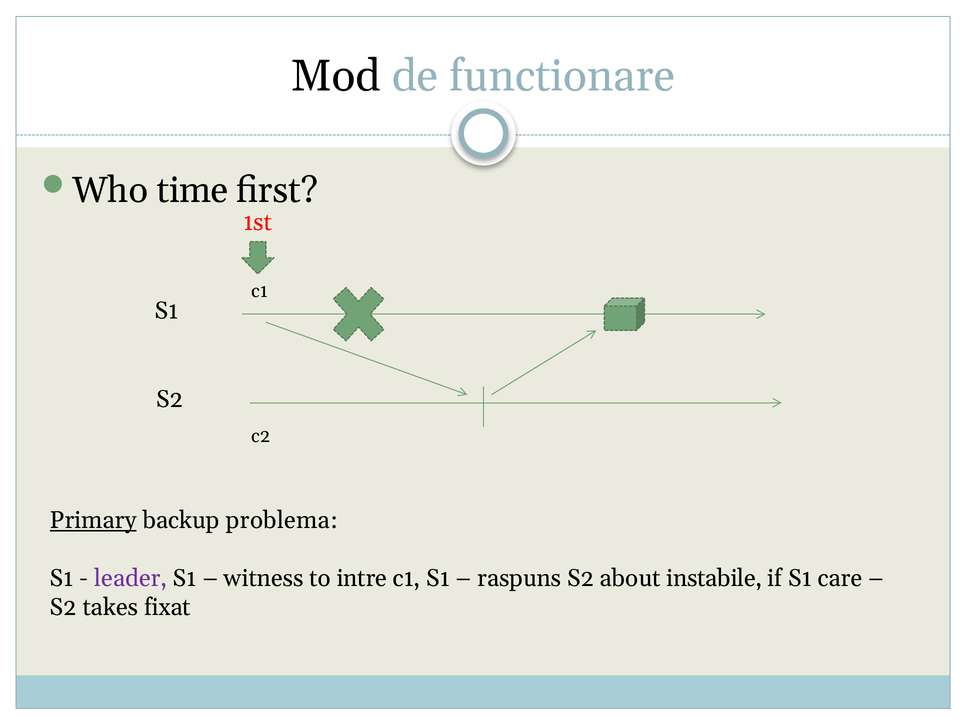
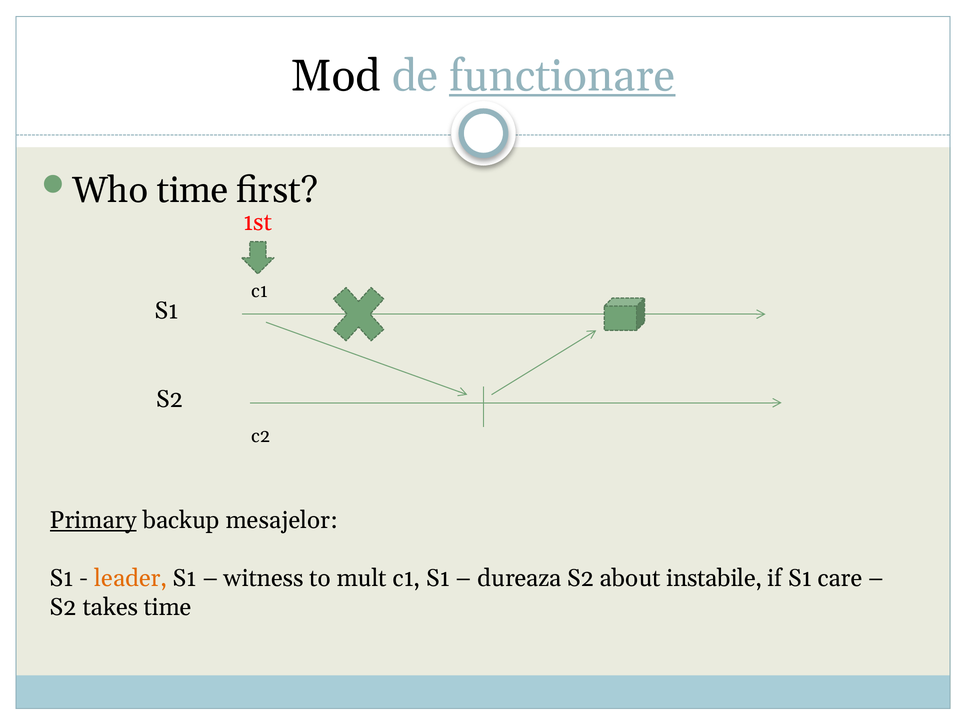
functionare underline: none -> present (562, 76)
problema: problema -> mesajelor (282, 521)
leader colour: purple -> orange (131, 579)
intre: intre -> mult (362, 579)
raspuns: raspuns -> dureaza (519, 579)
takes fixat: fixat -> time (167, 608)
